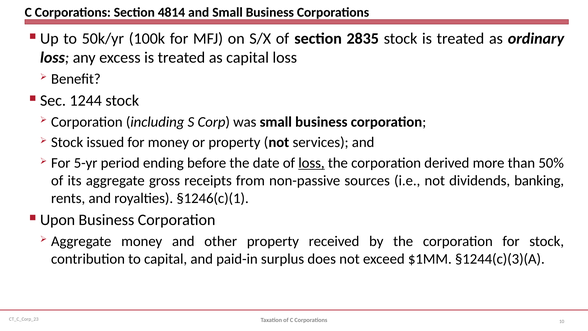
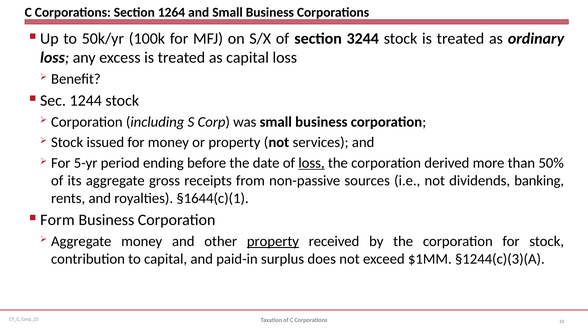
4814: 4814 -> 1264 (171, 12)
2835: 2835 -> 3244 (363, 39)
§1246(c)(1: §1246(c)(1 -> §1644(c)(1 (213, 198)
Upon: Upon -> Form (57, 220)
property underline: none -> present (273, 241)
